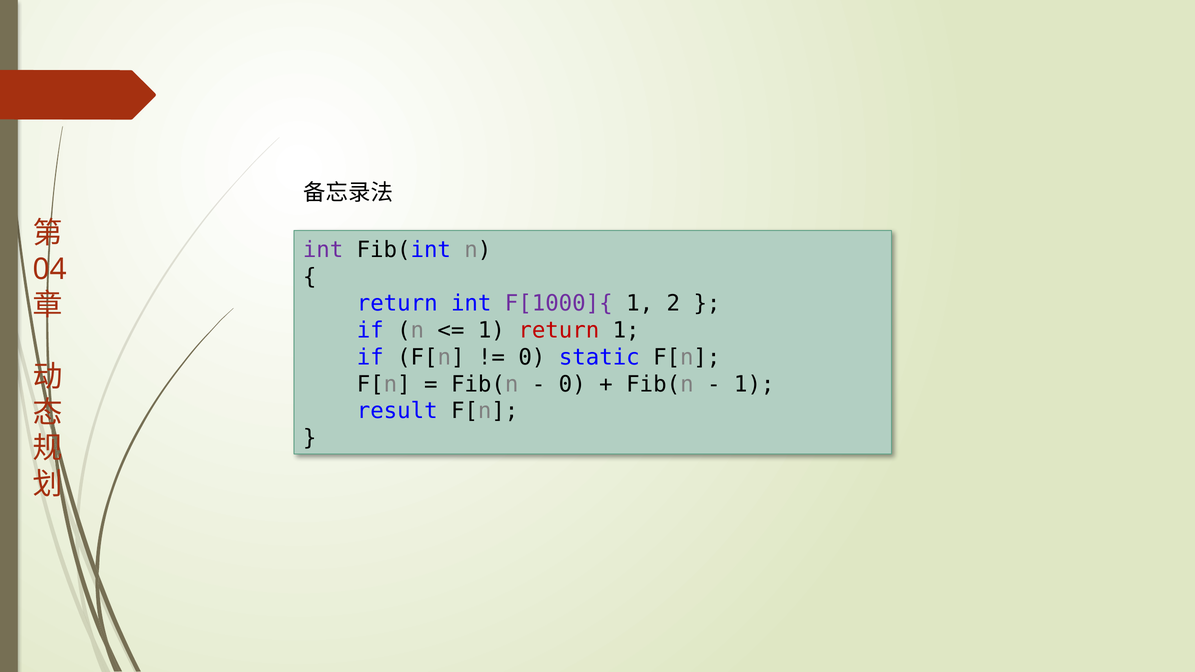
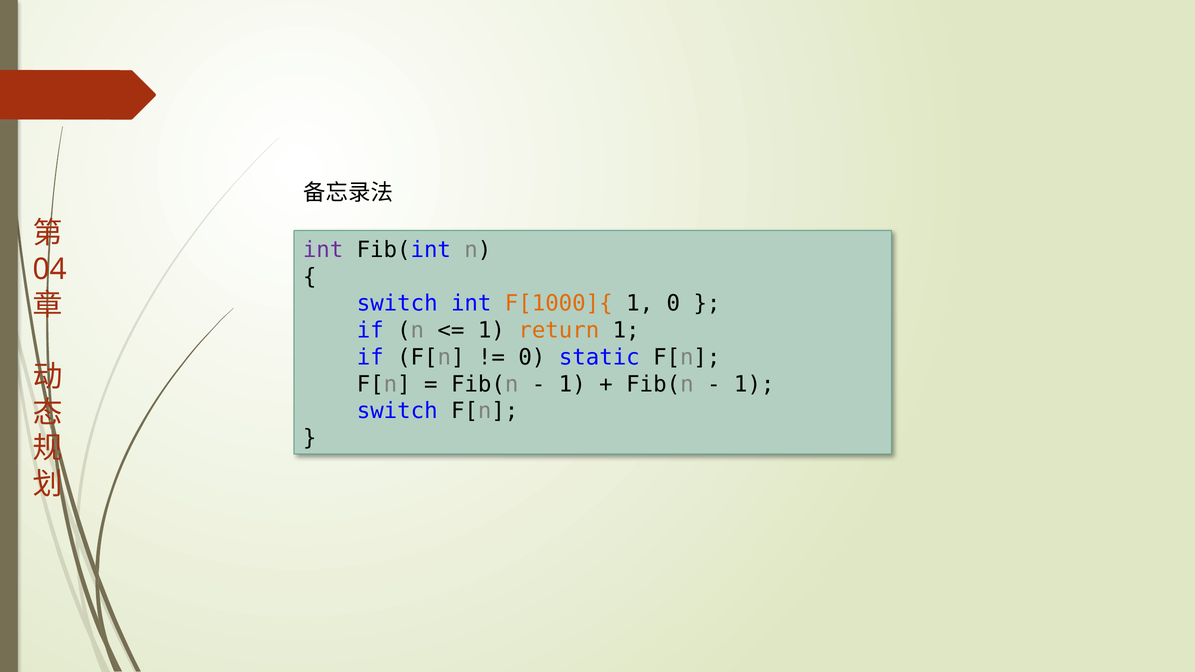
return: return -> switch (397, 304)
F[1000]{ colour: purple -> orange (559, 304)
1 2: 2 -> 0 (673, 304)
return colour: red -> orange (559, 330)
0: 0 -> 1 (572, 384)
result: result -> switch (397, 411)
